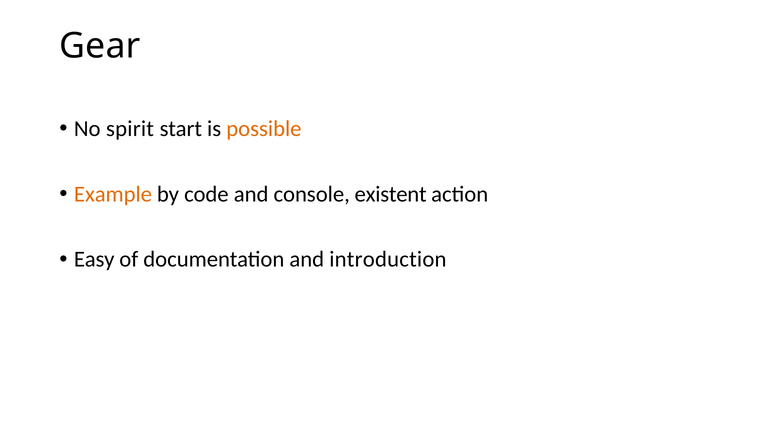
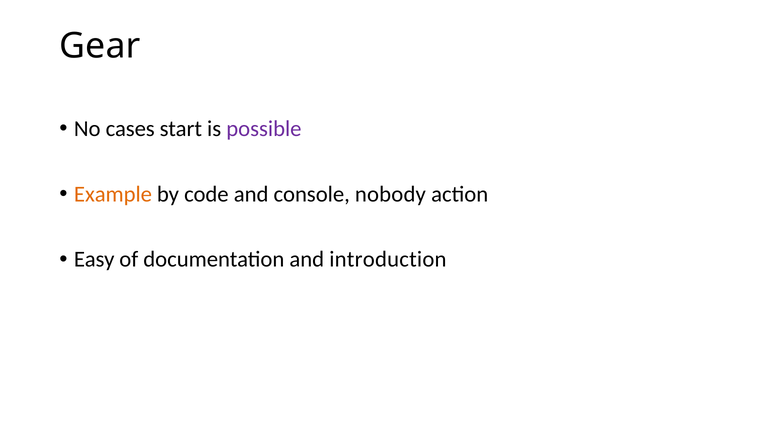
spirit: spirit -> cases (130, 129)
possible colour: orange -> purple (264, 129)
existent: existent -> nobody (390, 194)
